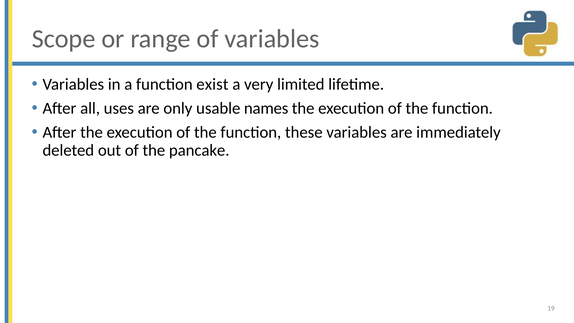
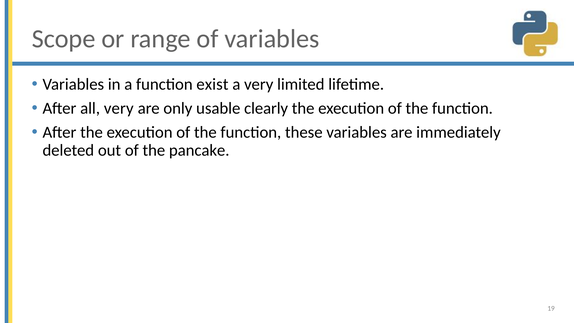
all uses: uses -> very (119, 108)
names: names -> clearly (266, 108)
